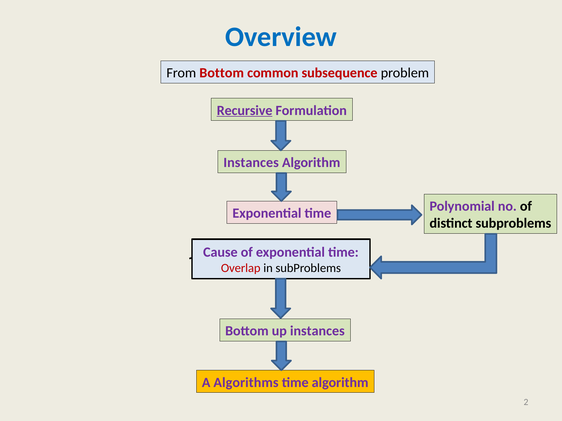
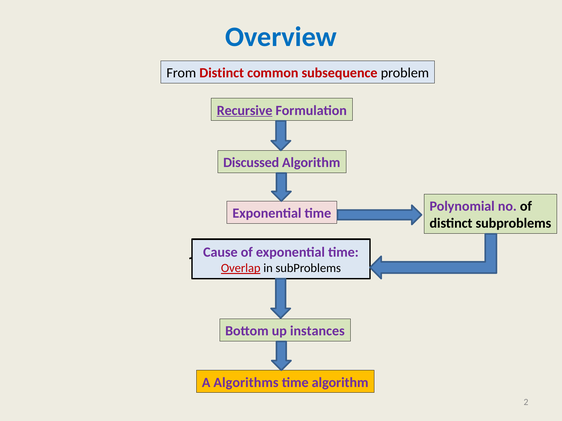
From Bottom: Bottom -> Distinct (222, 73)
Instances: Instances -> Discussed (251, 163)
Overlap underline: none -> present (241, 268)
